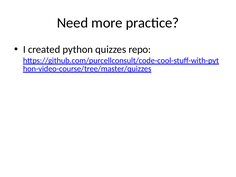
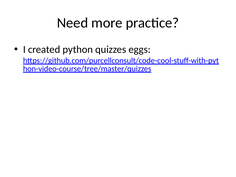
repo: repo -> eggs (140, 50)
